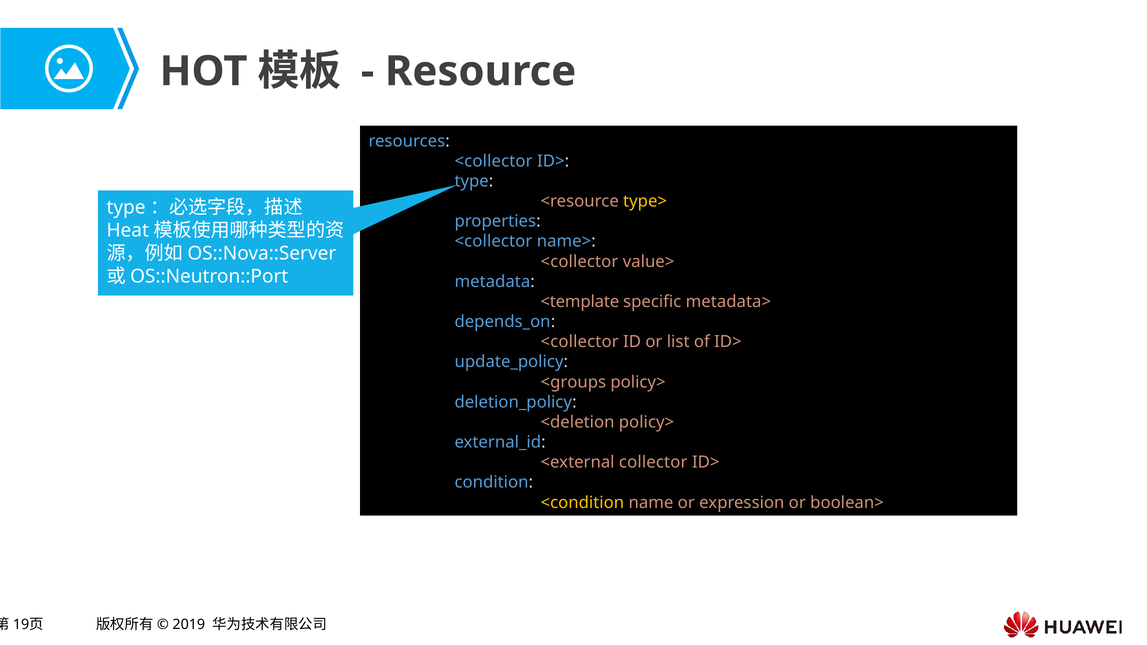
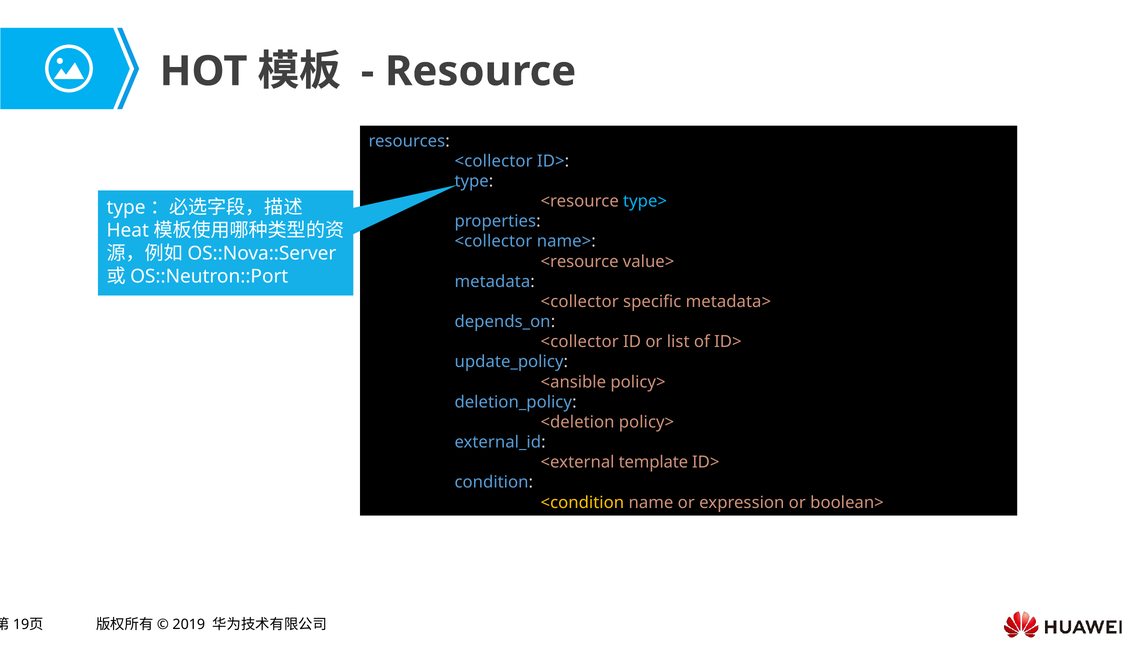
type> colour: yellow -> light blue (645, 201)
<collector: <collector -> <resource (580, 262)
<template: <template -> <collector (580, 302)
<groups: <groups -> <ansible (573, 382)
collector: collector -> template (653, 462)
